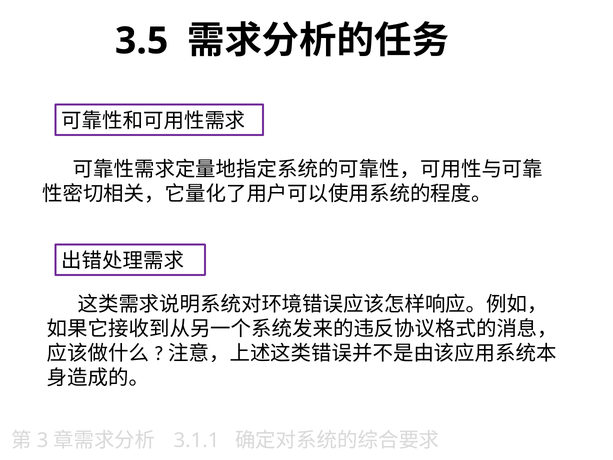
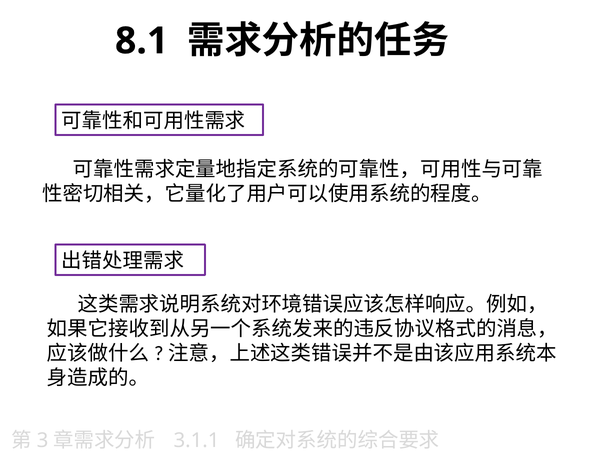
3.5: 3.5 -> 8.1 (142, 41)
